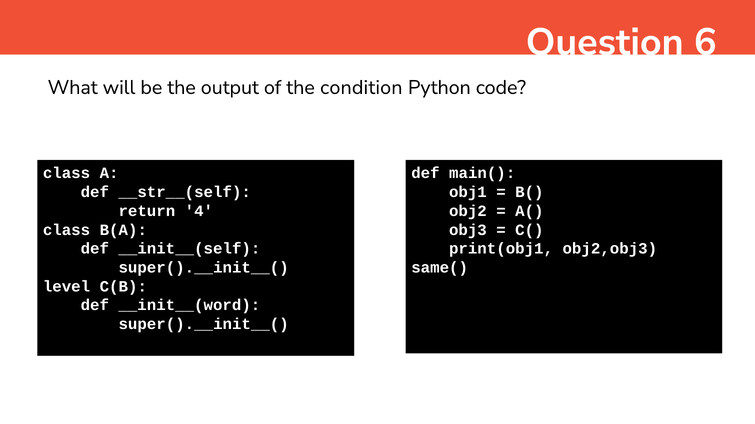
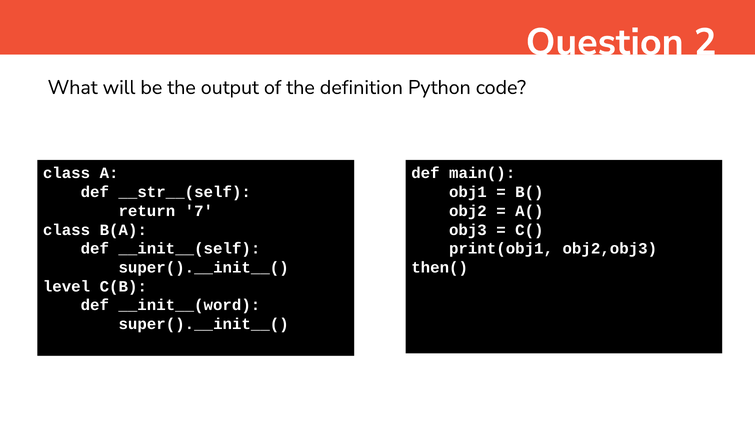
6: 6 -> 2 (705, 42)
condition: condition -> definition (361, 88)
4: 4 -> 7 (199, 211)
same(: same( -> then( (440, 268)
